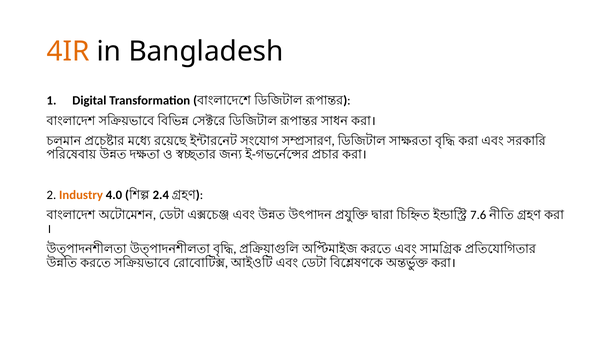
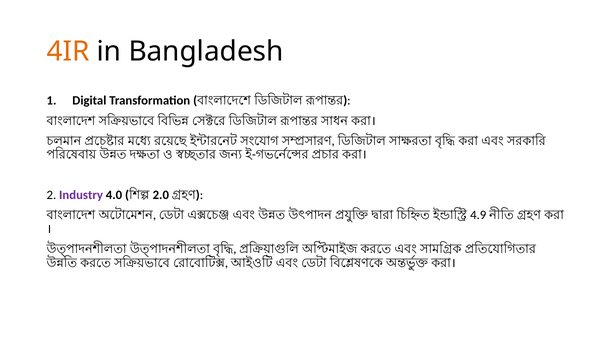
Industry colour: orange -> purple (81, 195)
2.4: 2.4 -> 2.0 (161, 195)
7.6: 7.6 -> 4.9 (478, 215)
